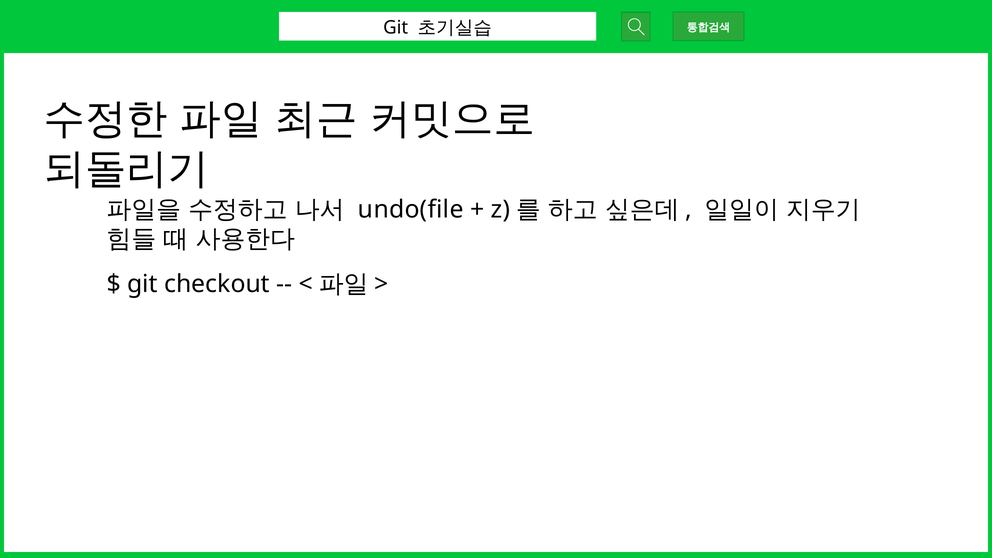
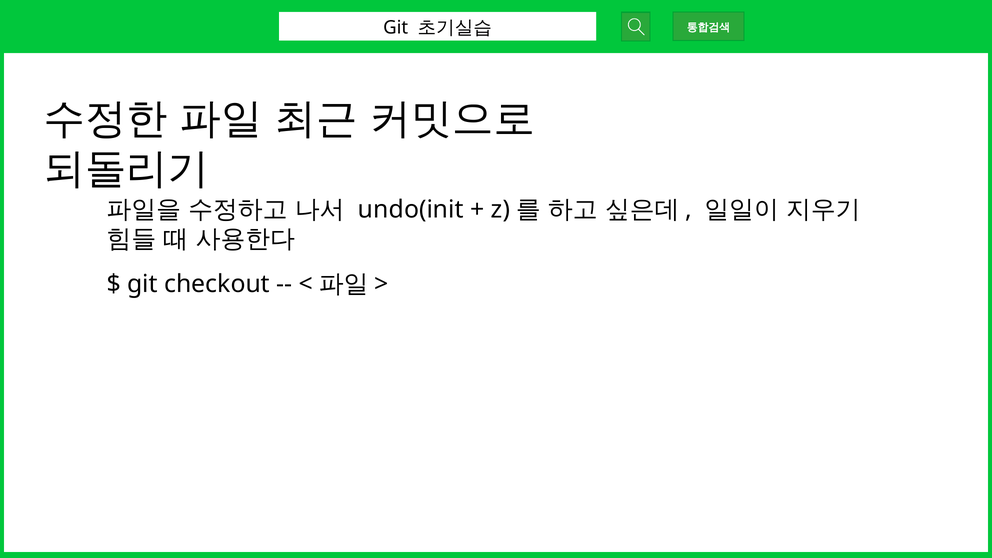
undo(file: undo(file -> undo(init (411, 209)
